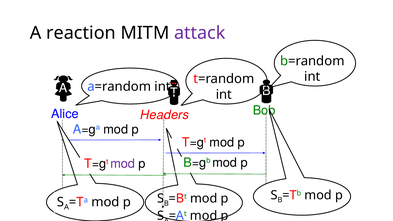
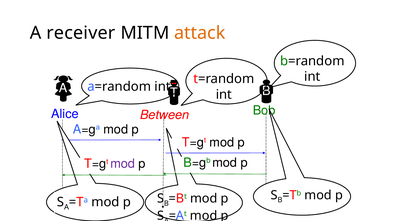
reaction: reaction -> receiver (81, 33)
attack colour: purple -> orange (200, 33)
Headers: Headers -> Between (165, 115)
